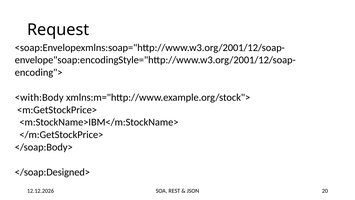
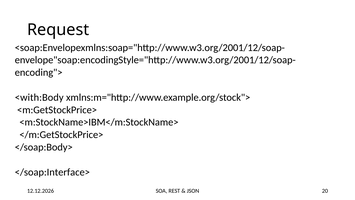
</soap:Designed>: </soap:Designed> -> </soap:Interface> (52, 172)
